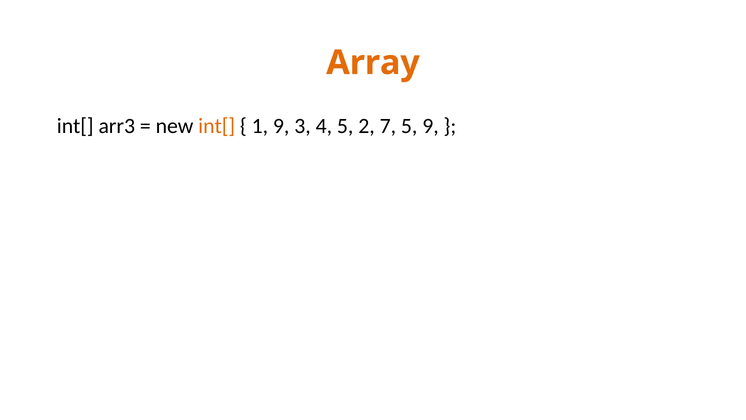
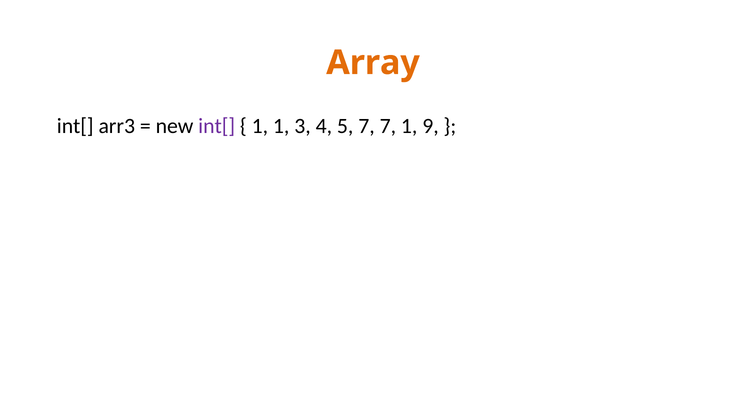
int[ colour: orange -> purple (217, 126)
1 9: 9 -> 1 (281, 126)
5 2: 2 -> 7 (367, 126)
7 5: 5 -> 1 (409, 126)
